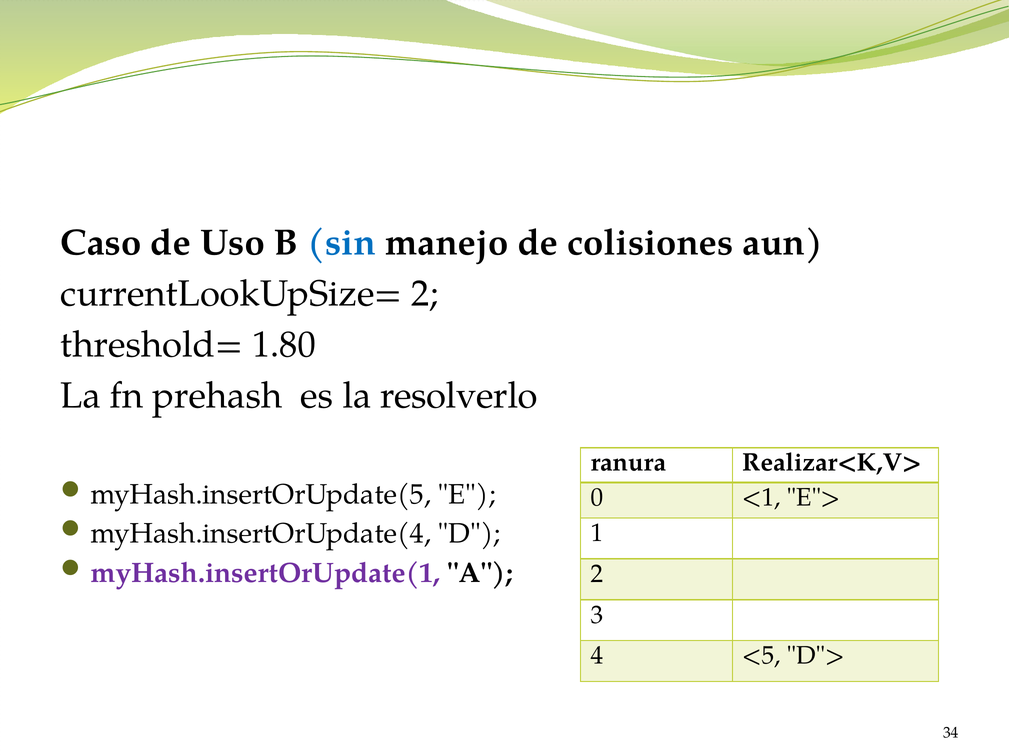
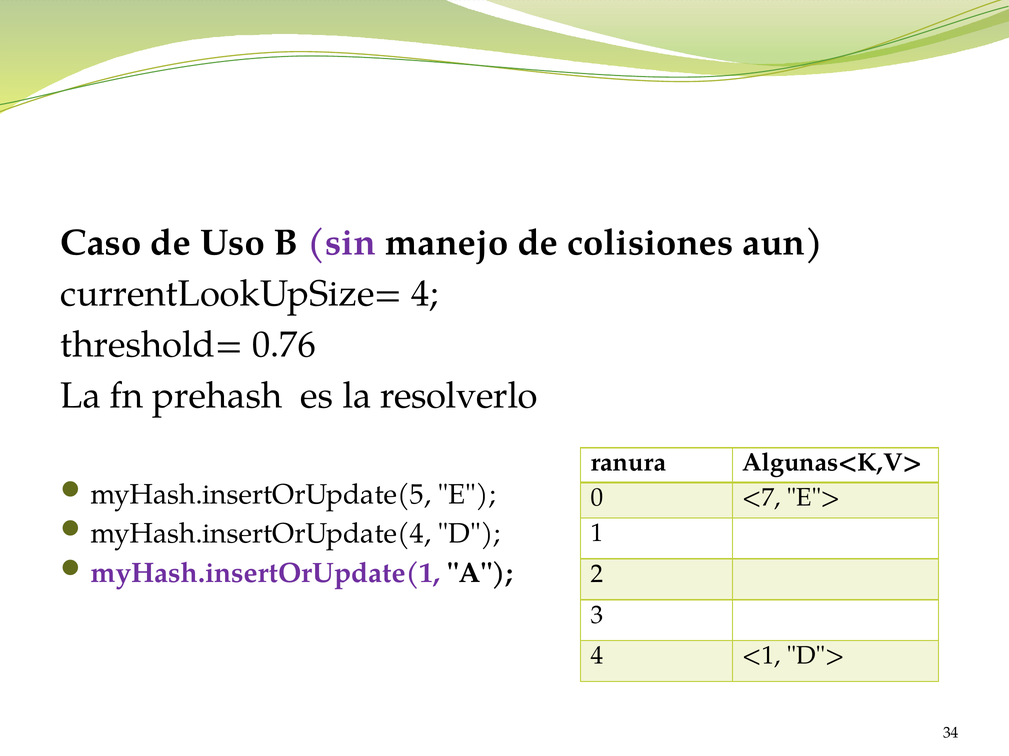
sin colour: blue -> purple (342, 243)
currentLookUpSize= 2: 2 -> 4 (425, 294)
1.80: 1.80 -> 0.76 (284, 345)
Realizar<K,V>: Realizar<K,V> -> Algunas<K,V> (832, 463)
<1: <1 -> <7 (762, 498)
<5: <5 -> <1 (762, 656)
